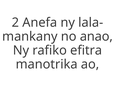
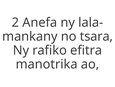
anao: anao -> tsara (96, 36)
